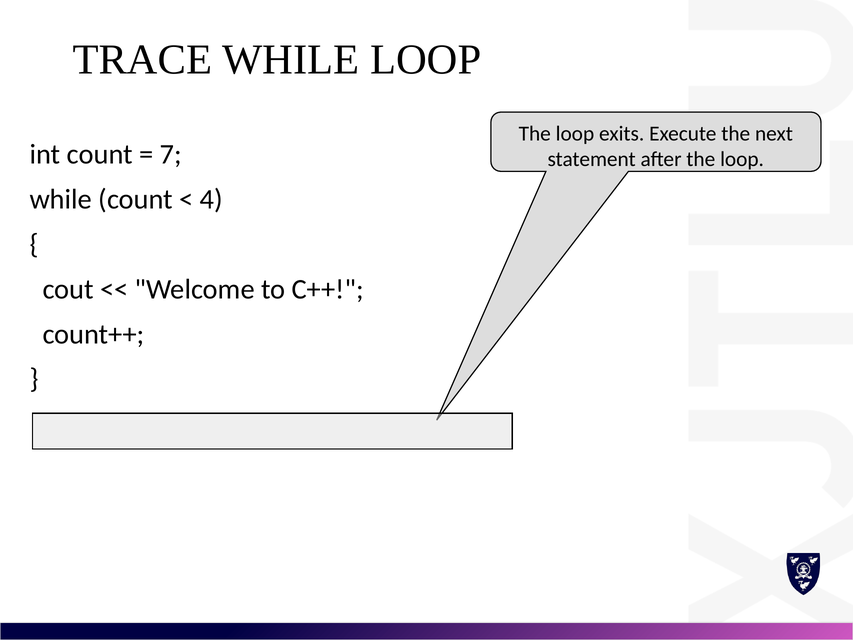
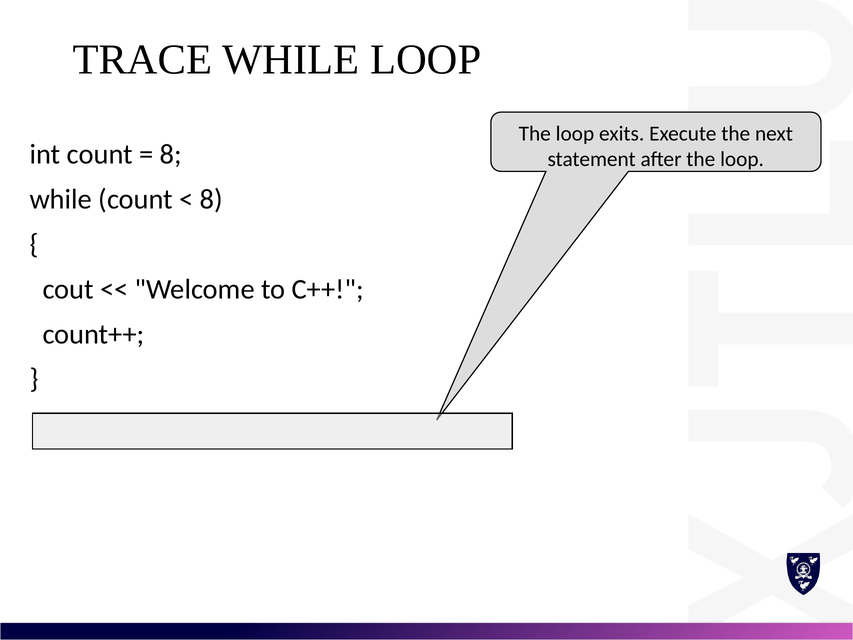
7: 7 -> 8 (171, 154)
4: 4 -> 8 (211, 199)
